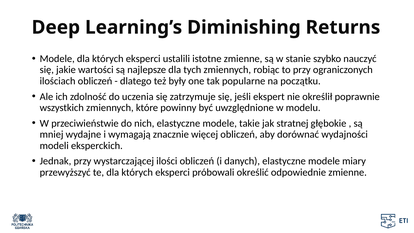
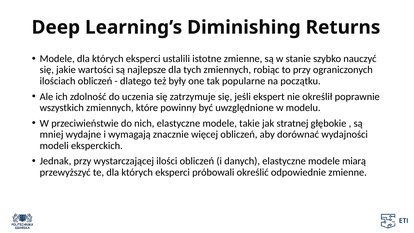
miary: miary -> miarą (354, 161)
